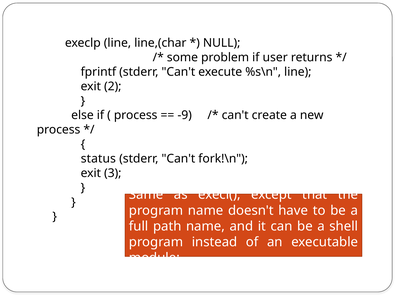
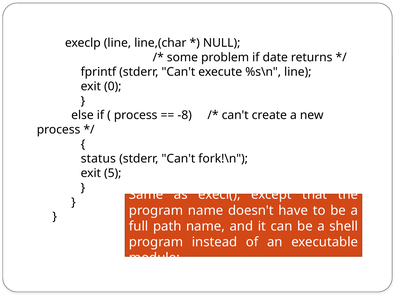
user: user -> date (275, 57)
2: 2 -> 0 (113, 86)
-9: -9 -> -8 (185, 115)
3: 3 -> 5 (113, 173)
